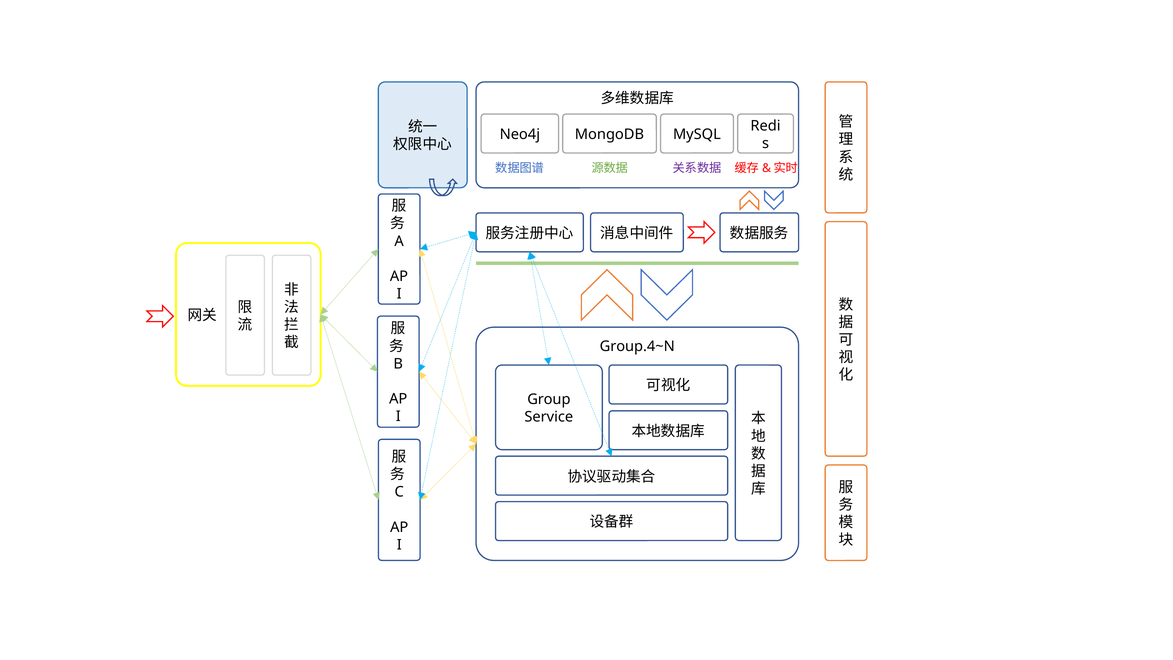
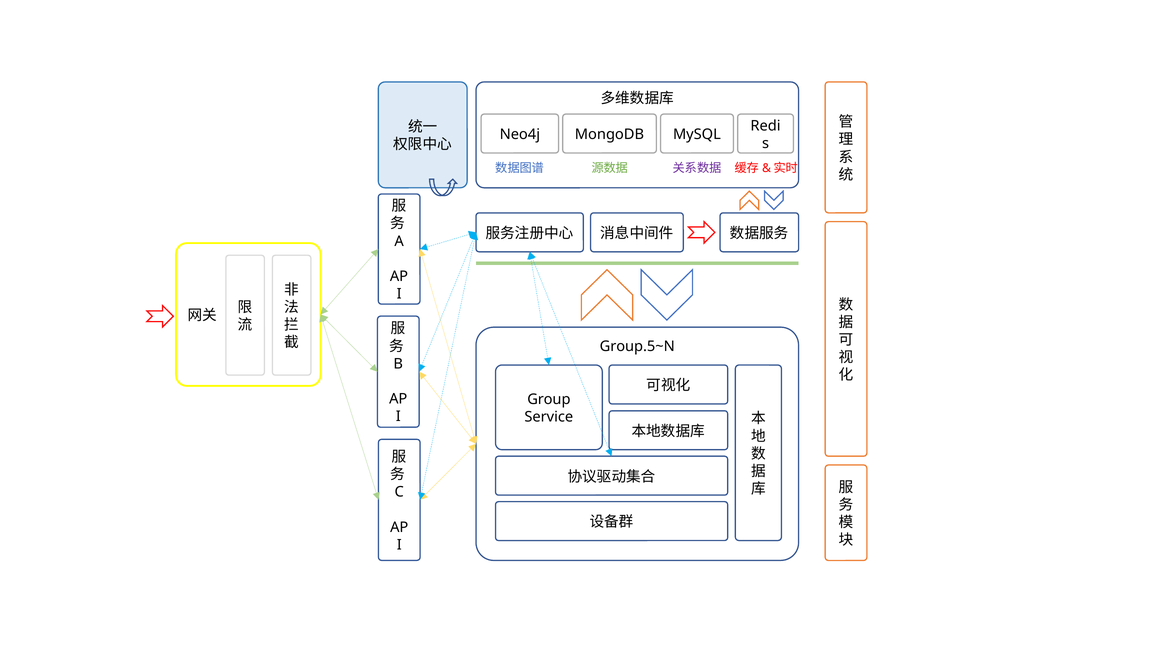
Group.4~N: Group.4~N -> Group.5~N (637, 346)
